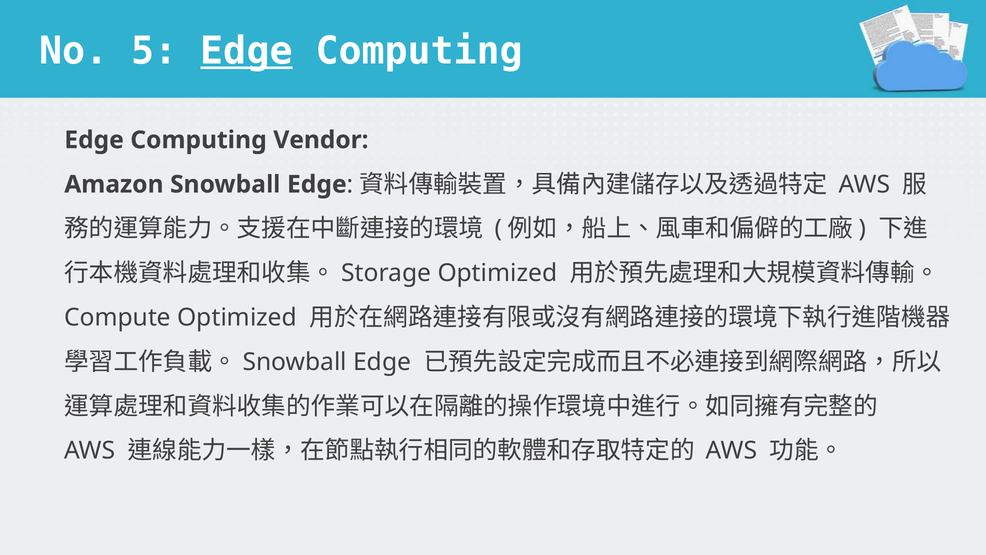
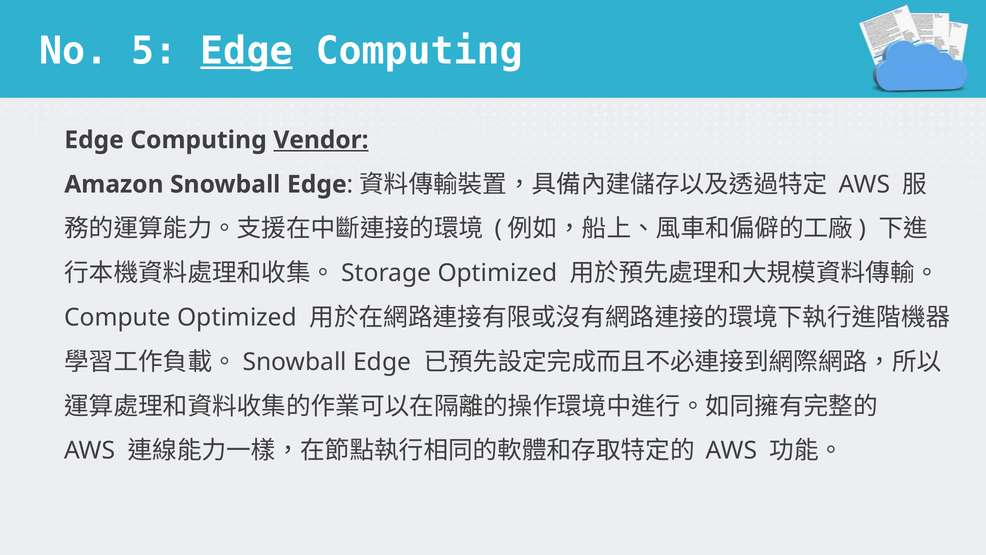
Vendor underline: none -> present (321, 140)
